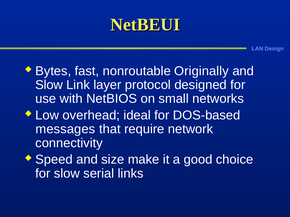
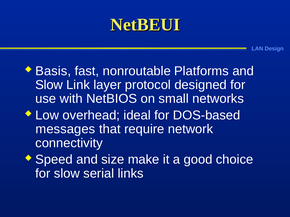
Bytes: Bytes -> Basis (53, 71)
Originally: Originally -> Platforms (201, 71)
